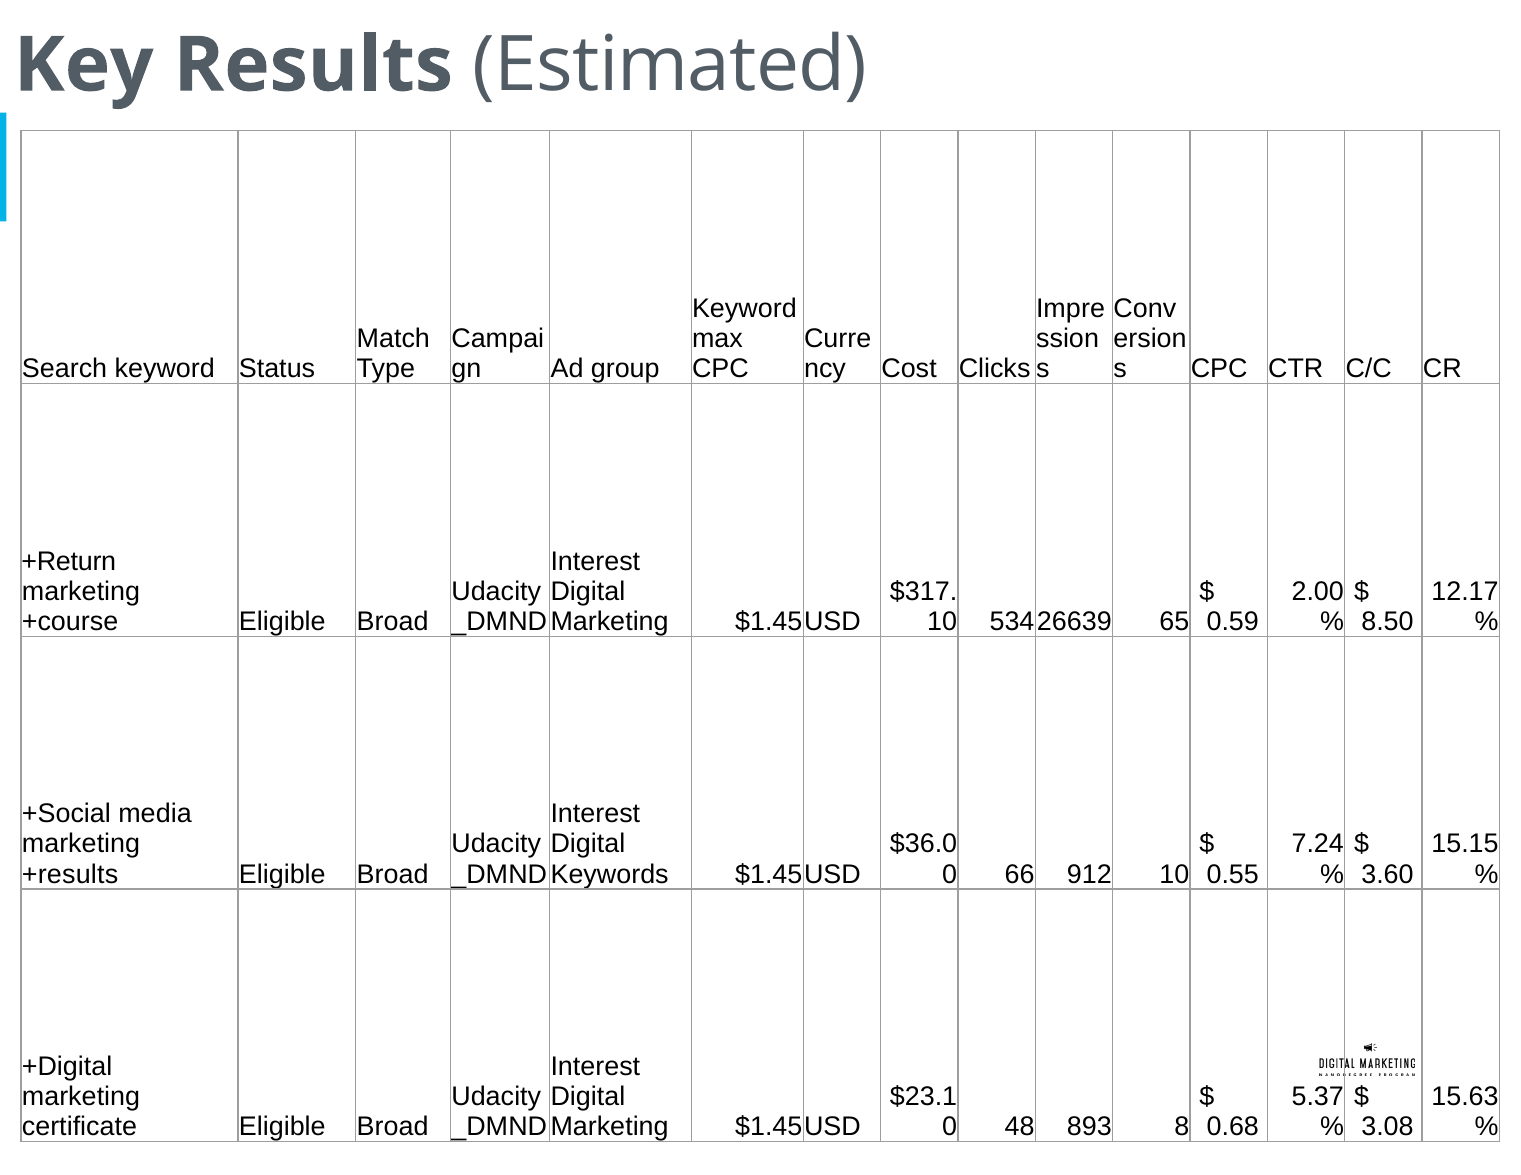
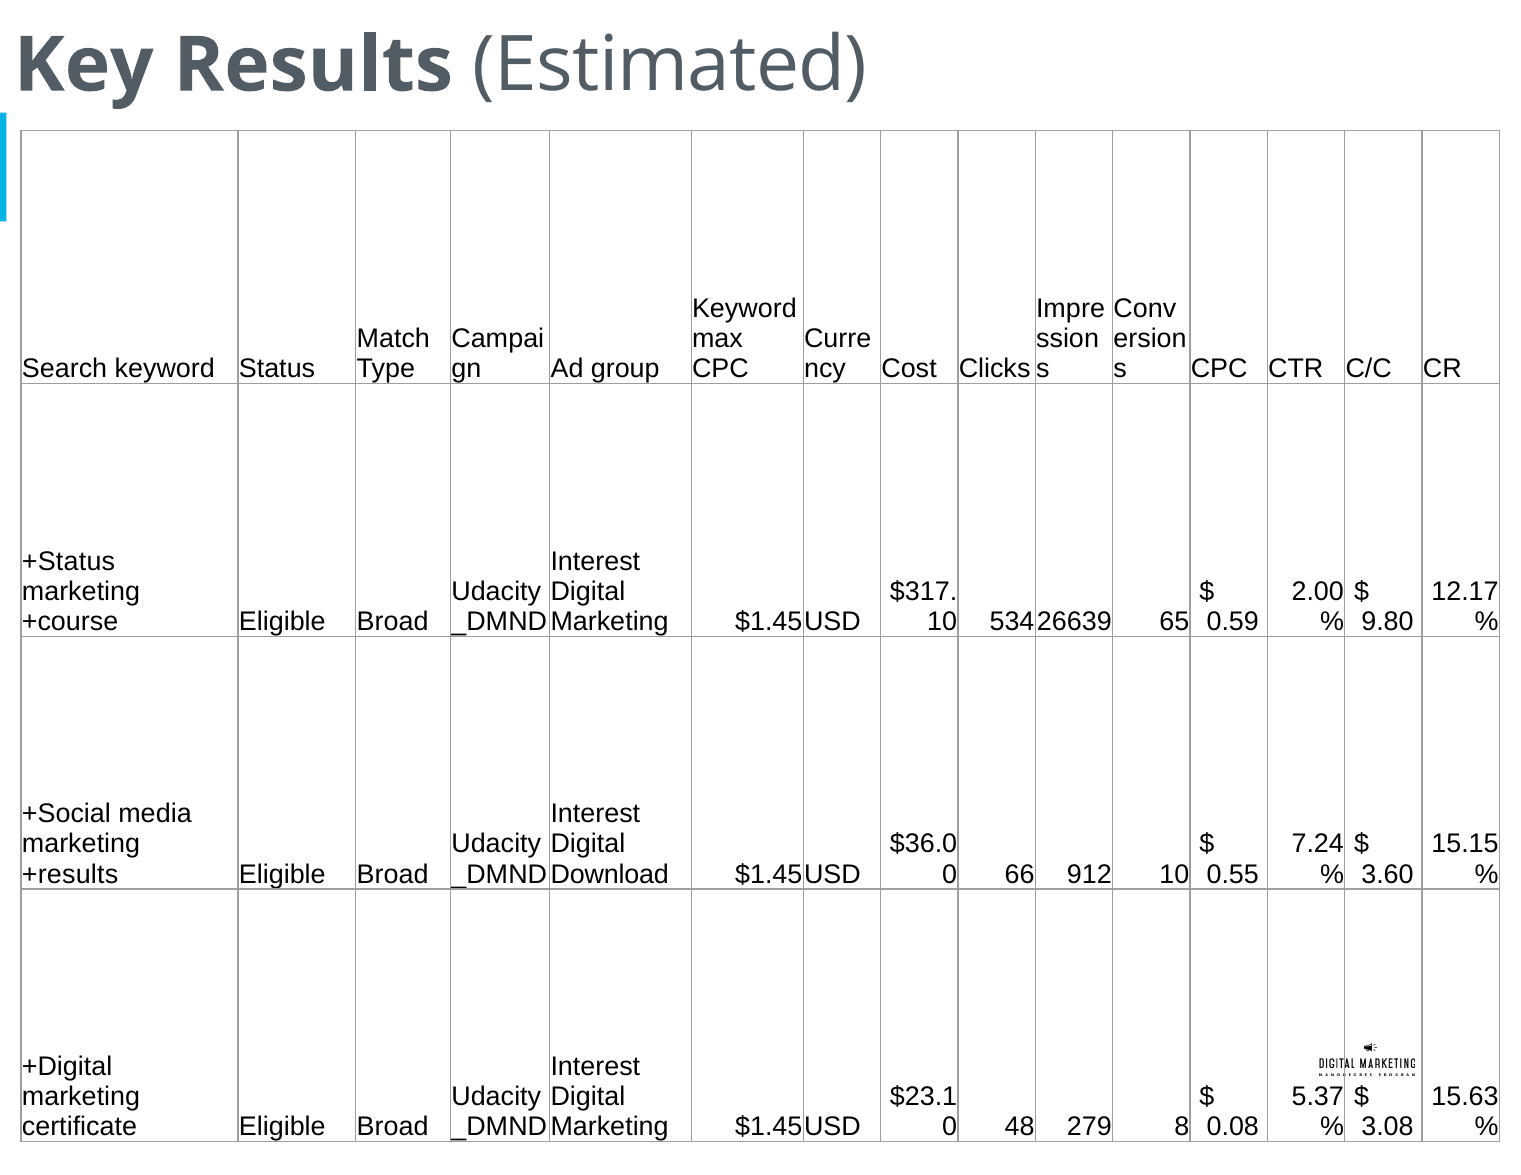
+Return: +Return -> +Status (69, 561)
8.50: 8.50 -> 9.80 (1387, 622)
Keywords: Keywords -> Download (610, 874)
893: 893 -> 279 (1089, 1127)
0.68: 0.68 -> 0.08 (1233, 1127)
